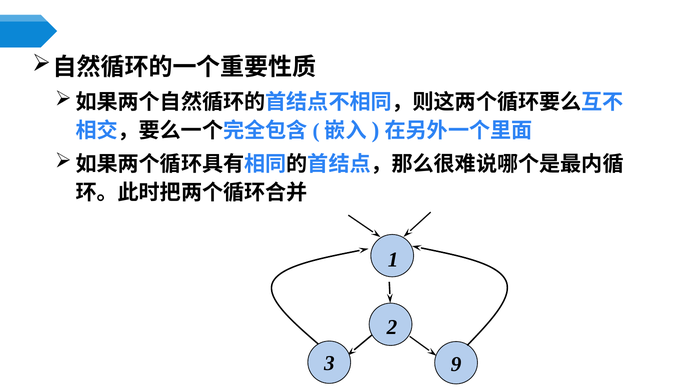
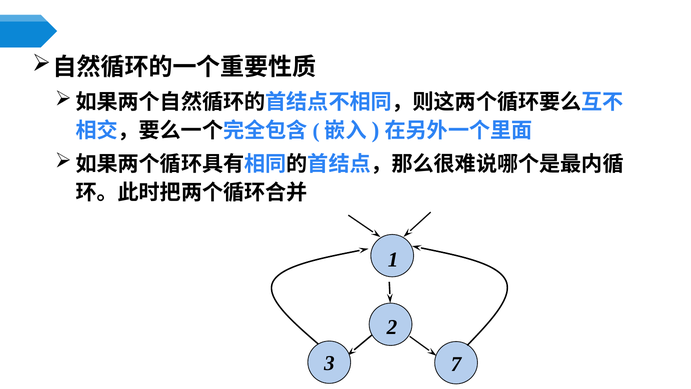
9: 9 -> 7 (456, 364)
